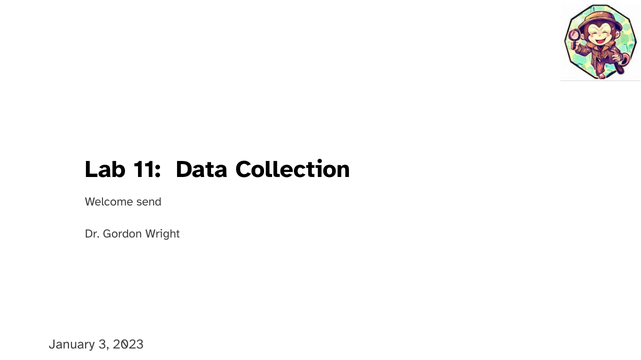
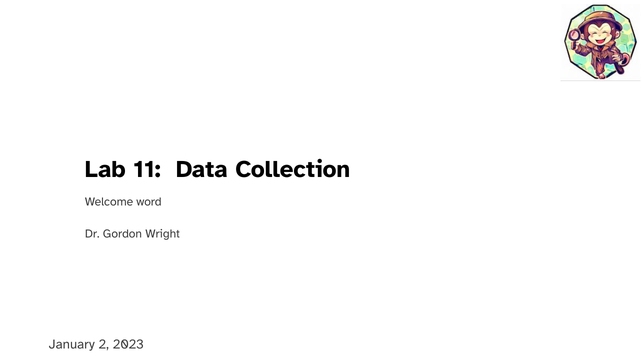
send: send -> word (149, 202)
3: 3 -> 2 (104, 345)
